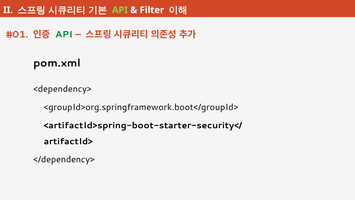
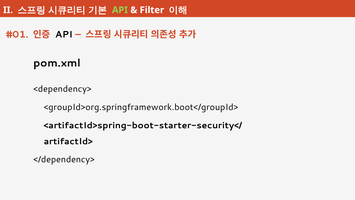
API colour: green -> black (64, 34)
